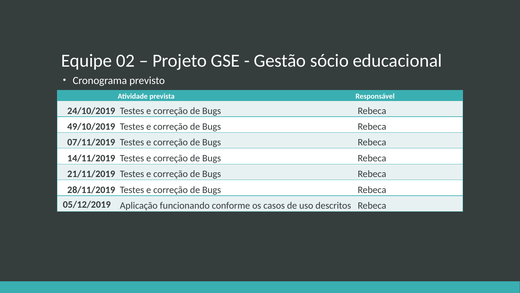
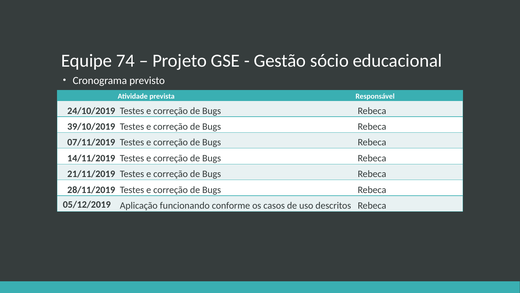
02: 02 -> 74 (126, 61)
49/10/2019: 49/10/2019 -> 39/10/2019 (91, 126)
